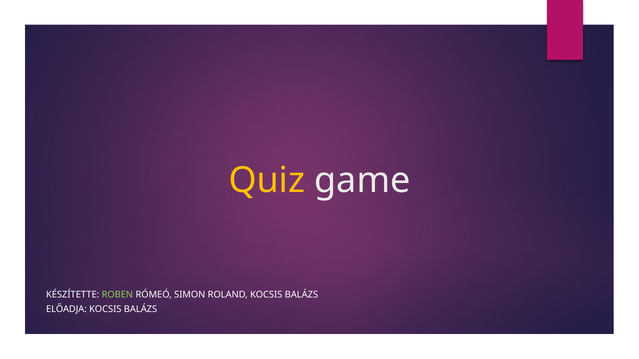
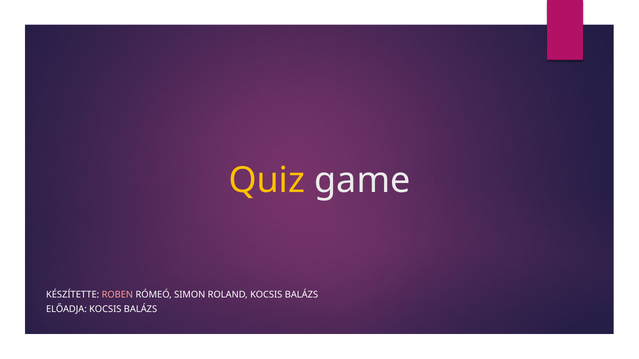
ROBEN colour: light green -> pink (117, 295)
